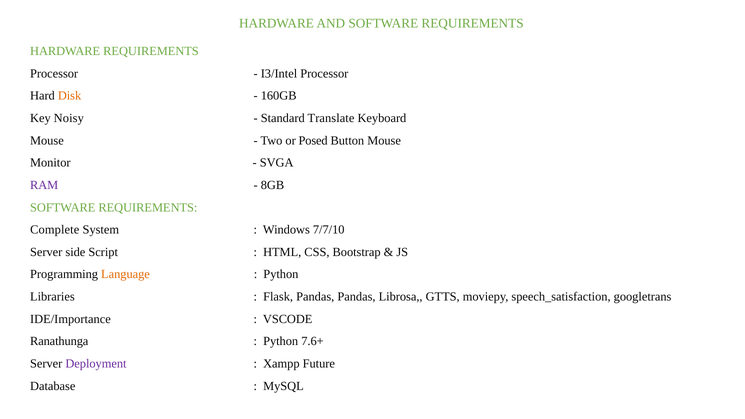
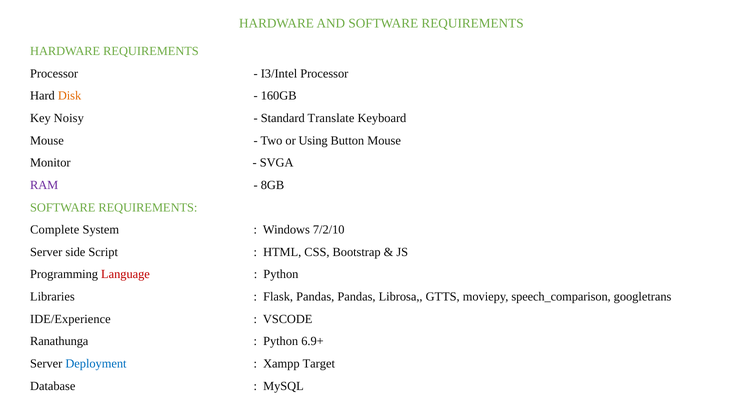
Posed: Posed -> Using (313, 140)
7/7/10: 7/7/10 -> 7/2/10 (329, 230)
Language colour: orange -> red (125, 274)
speech_satisfaction: speech_satisfaction -> speech_comparison (561, 297)
IDE/Importance: IDE/Importance -> IDE/Experience (70, 319)
7.6+: 7.6+ -> 6.9+ (312, 341)
Deployment colour: purple -> blue (96, 364)
Future: Future -> Target (319, 364)
